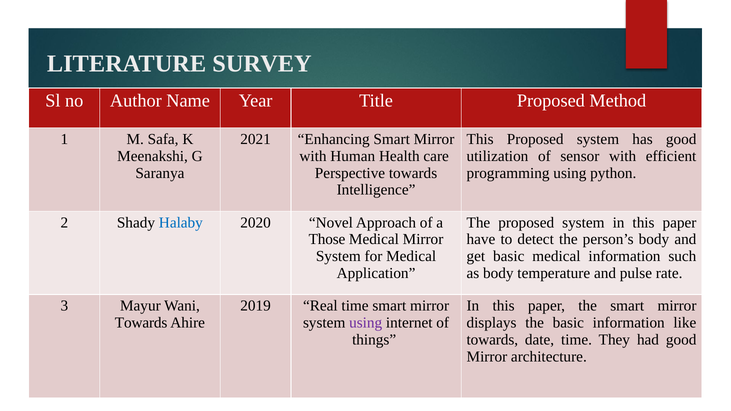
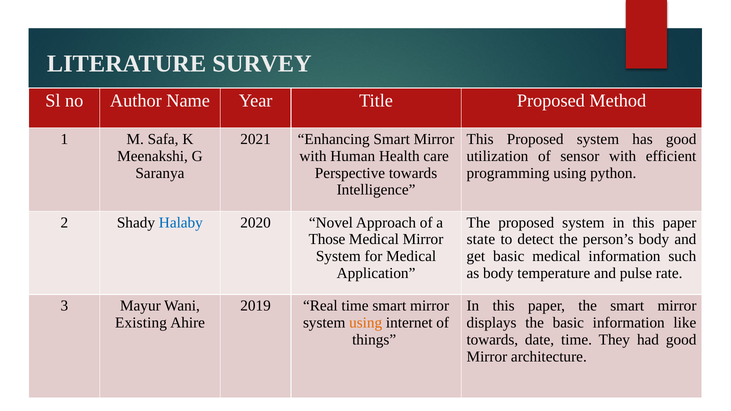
have: have -> state (481, 240)
Towards: Towards -> Existing (141, 323)
using colour: purple -> orange (366, 323)
